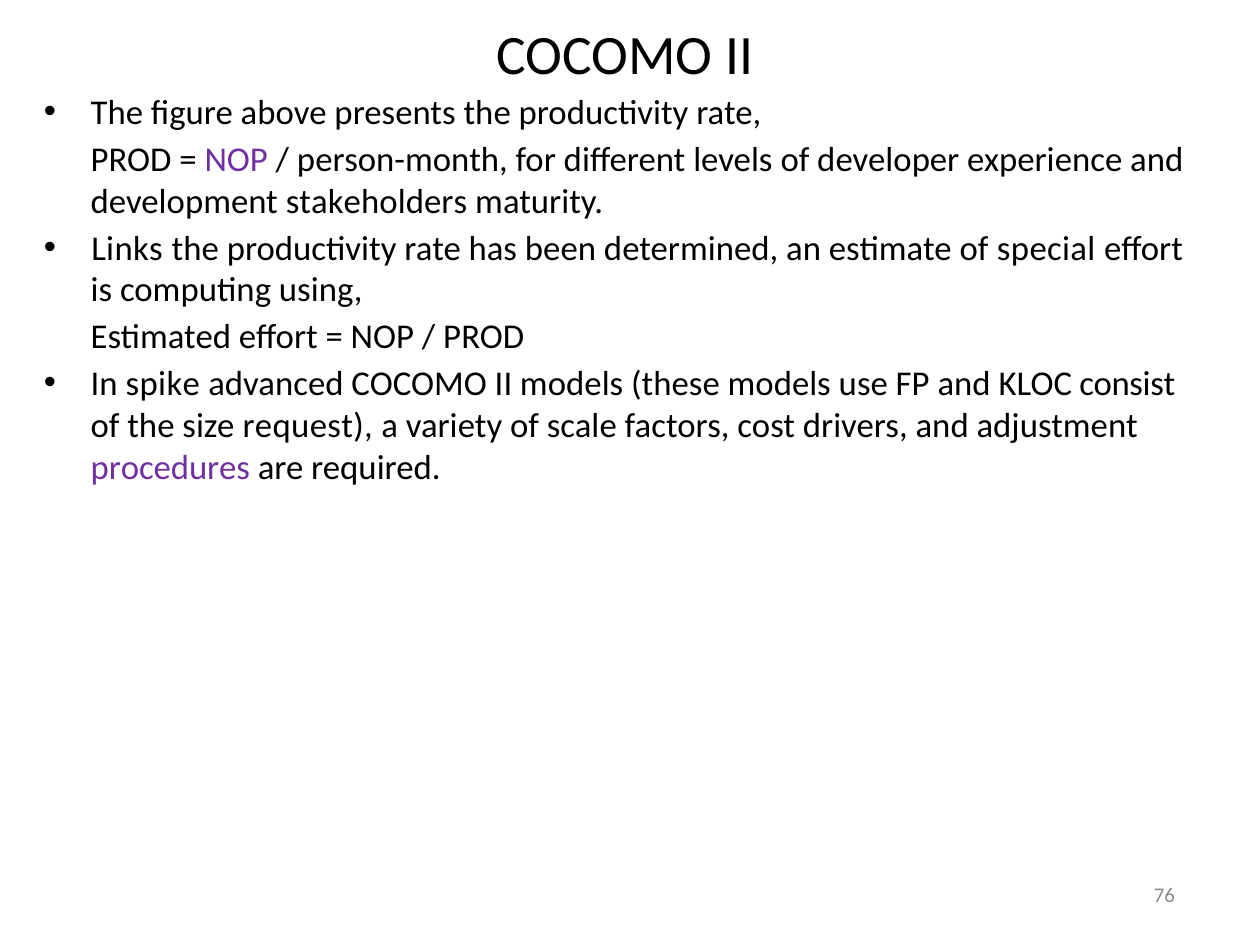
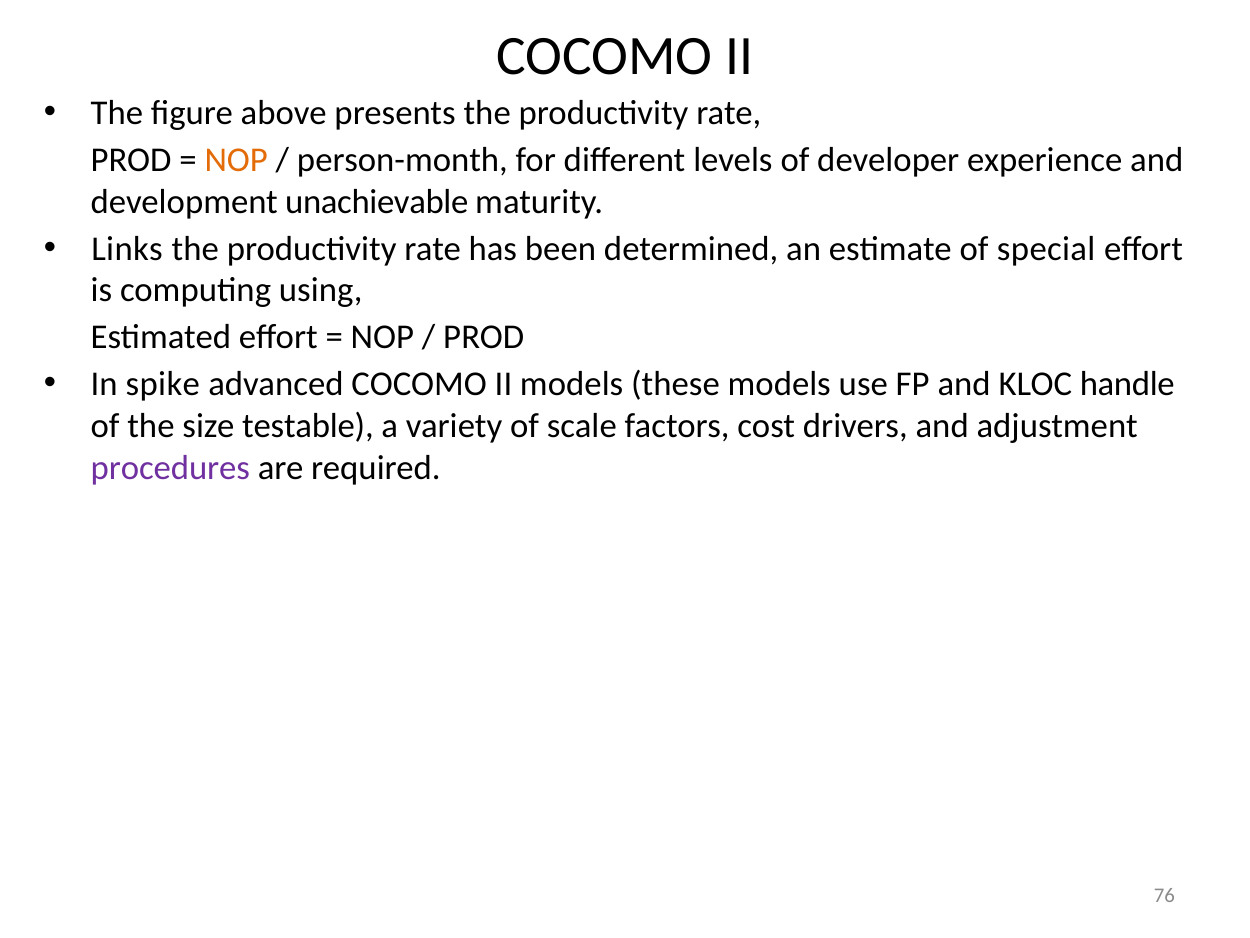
NOP colour: purple -> orange (236, 160)
stakeholders: stakeholders -> unachievable (377, 202)
consist: consist -> handle (1127, 384)
request: request -> testable (308, 426)
